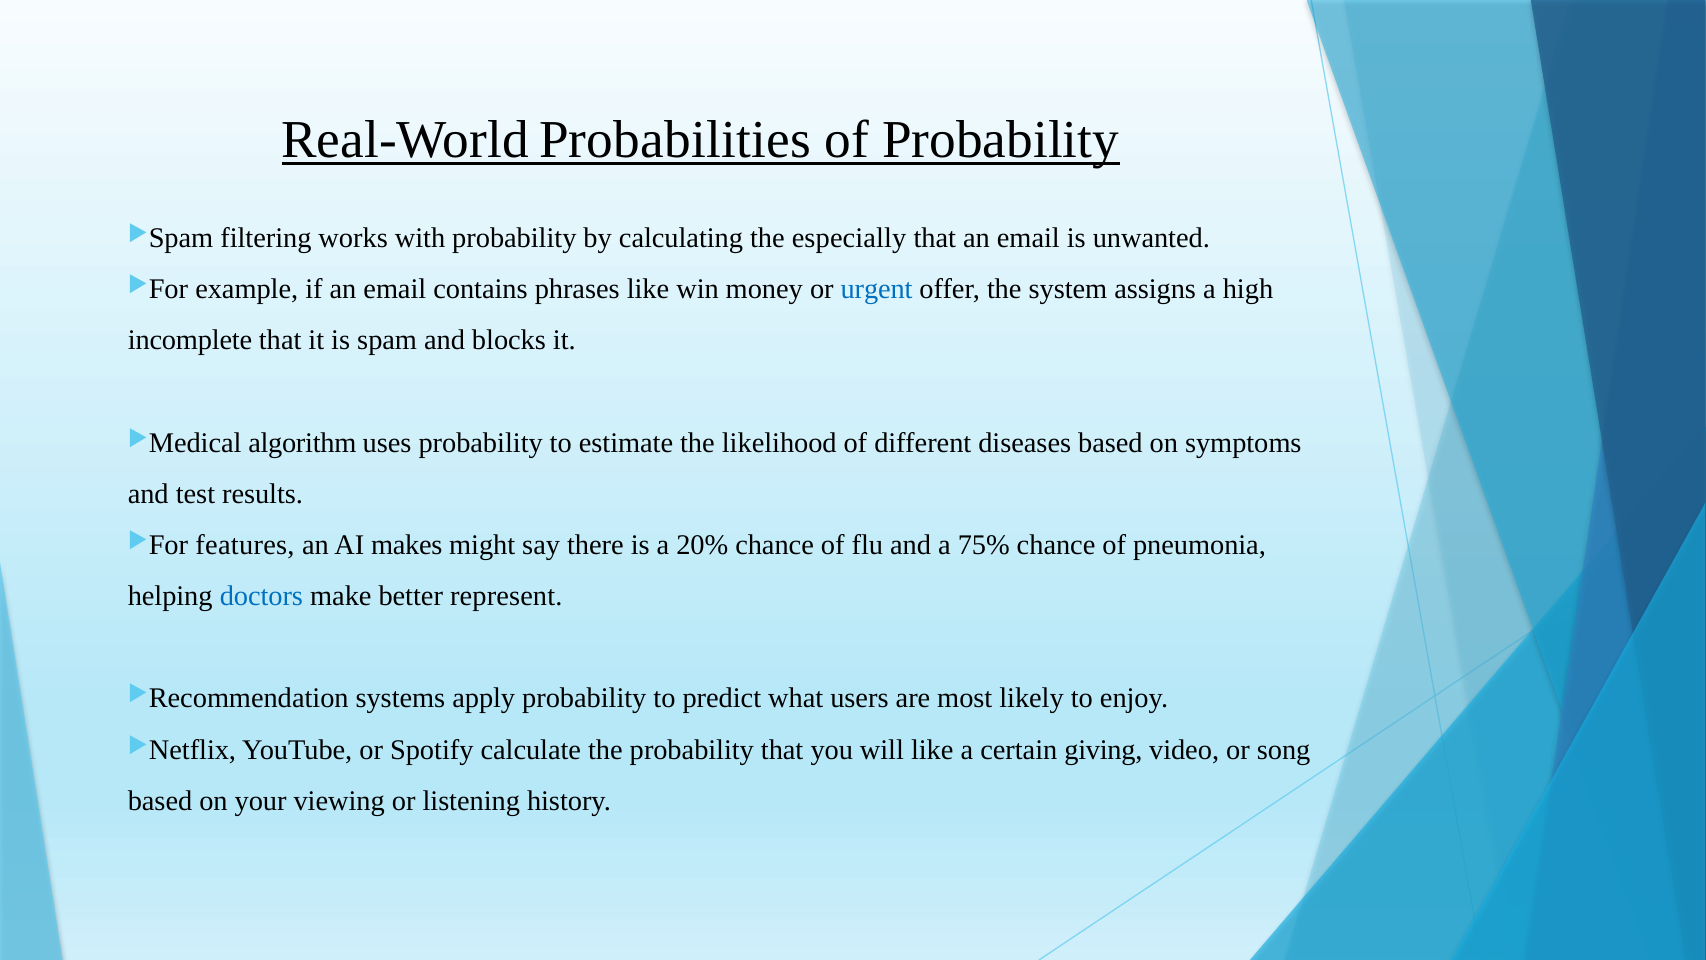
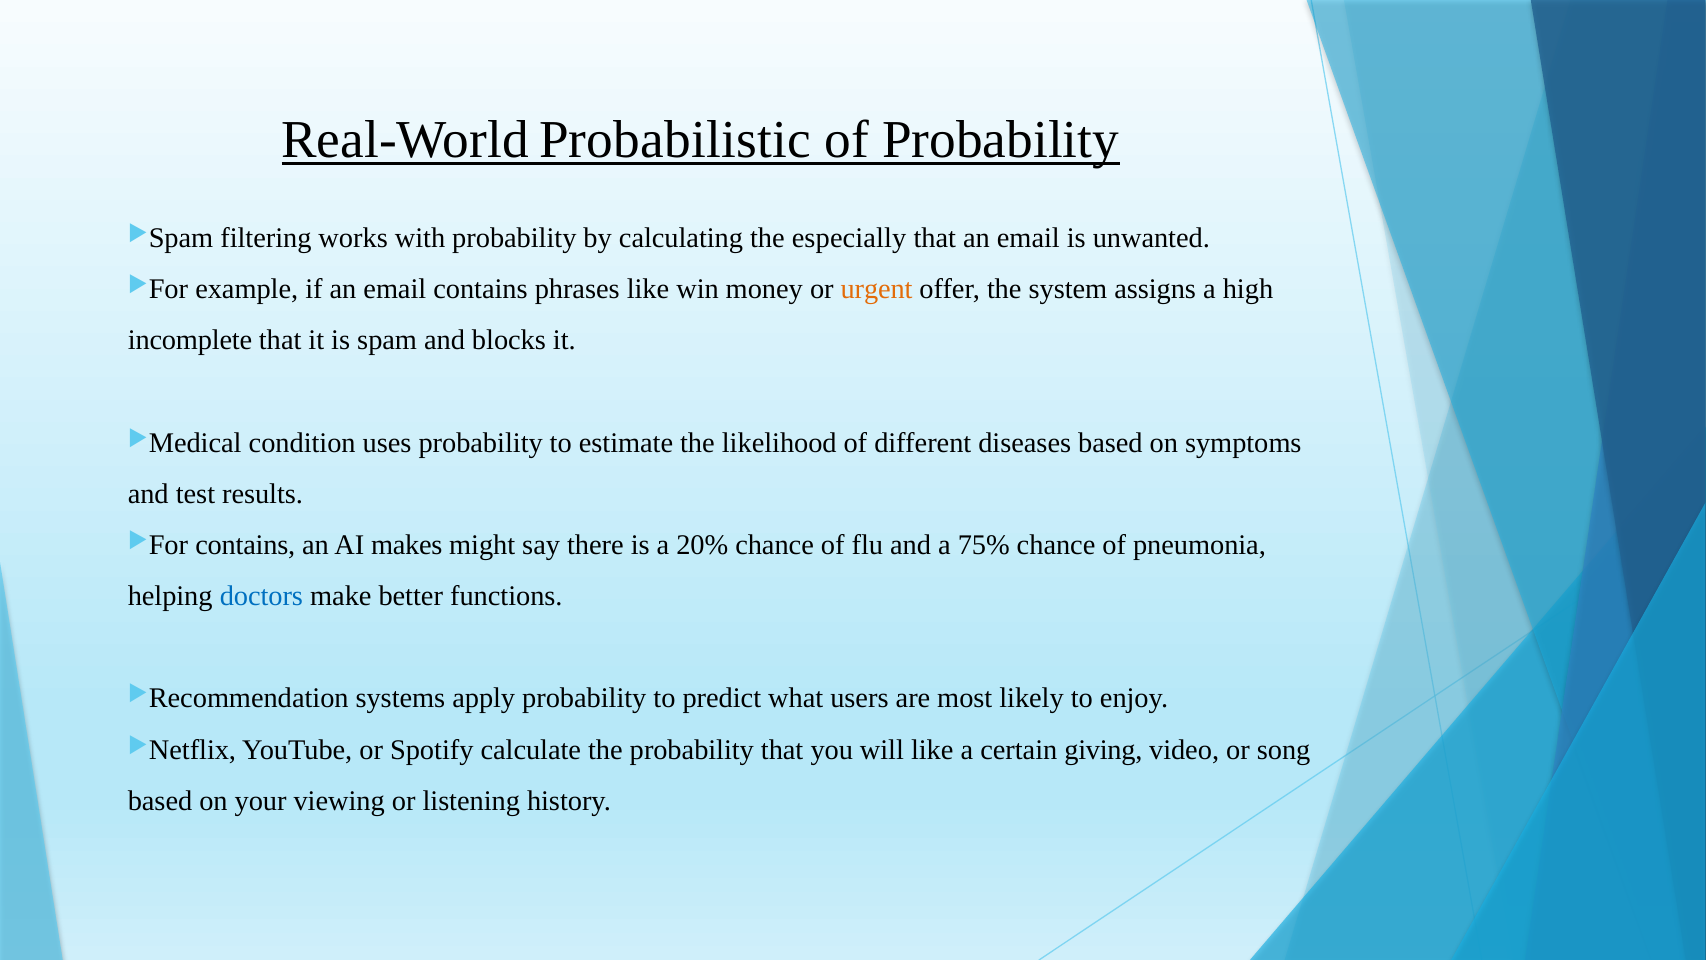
Probabilities: Probabilities -> Probabilistic (675, 140)
urgent colour: blue -> orange (877, 289)
algorithm: algorithm -> condition (302, 443)
features: features -> contains (245, 545)
represent: represent -> functions (506, 596)
